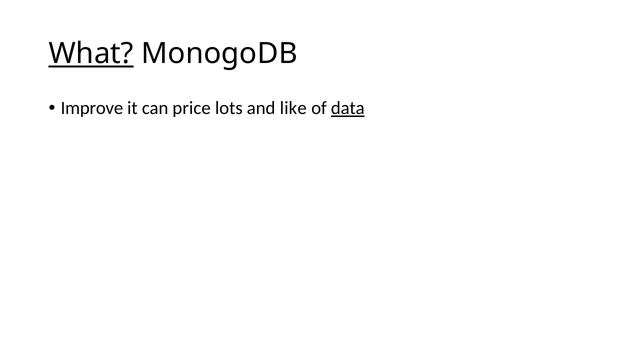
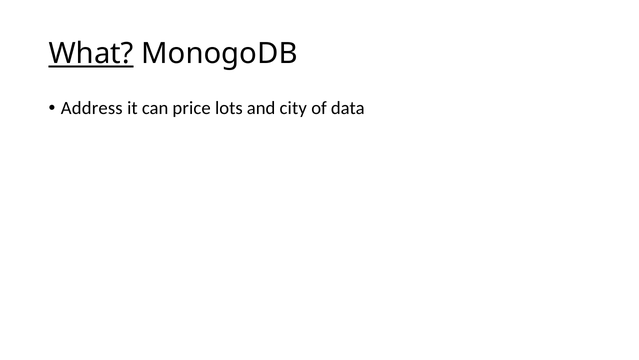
Improve: Improve -> Address (92, 108)
like: like -> city (293, 108)
data underline: present -> none (348, 108)
